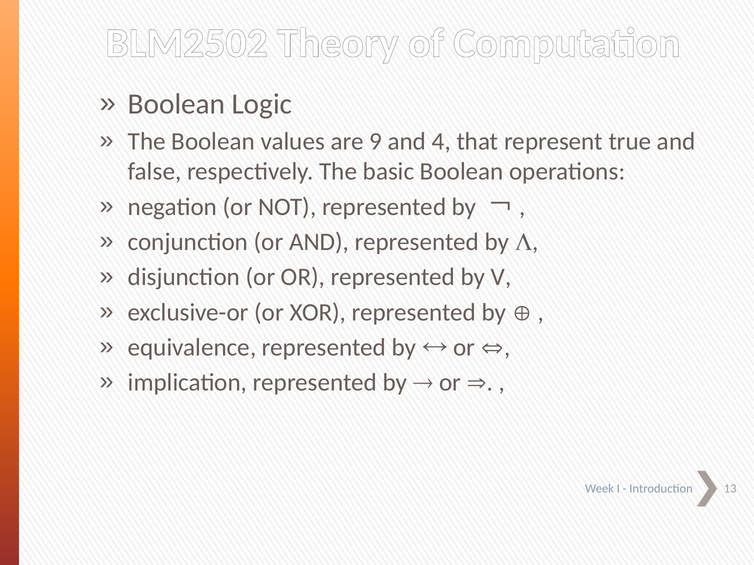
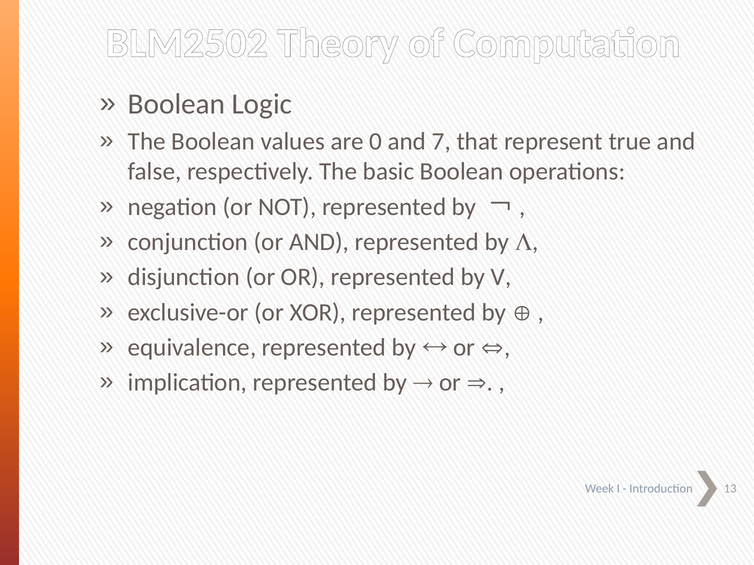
9: 9 -> 0 (376, 142)
4: 4 -> 7 (441, 142)
